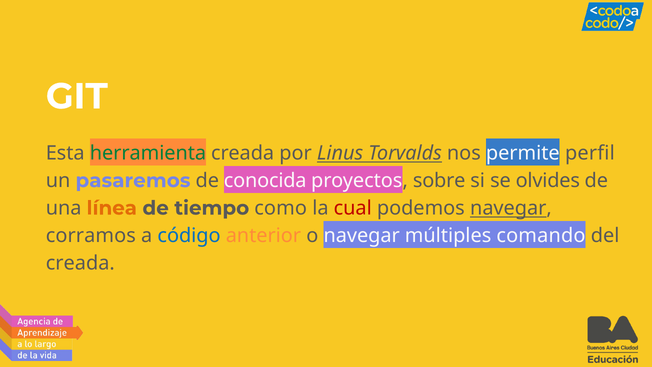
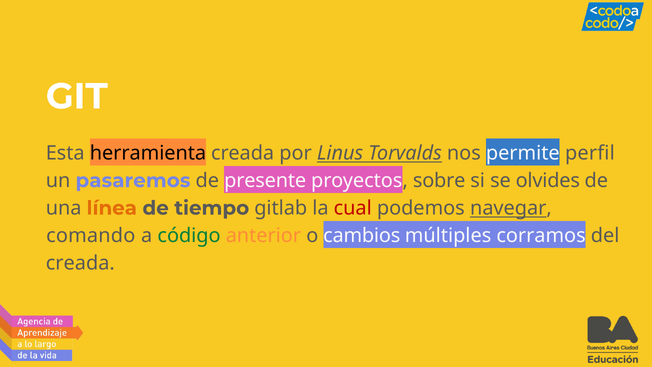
herramienta colour: green -> black (148, 153)
conocida: conocida -> presente (265, 181)
como: como -> gitlab (281, 208)
corramos: corramos -> comando (91, 235)
código colour: blue -> green (189, 235)
o navegar: navegar -> cambios (362, 235)
comando: comando -> corramos (541, 235)
